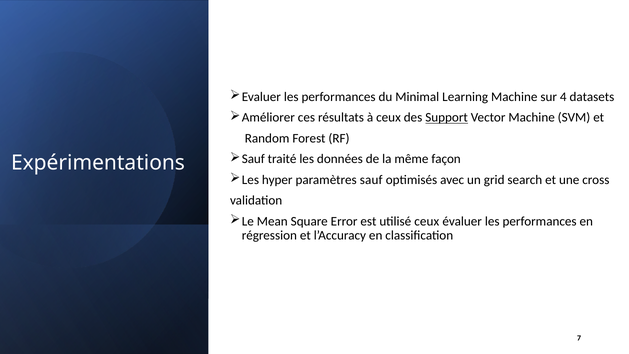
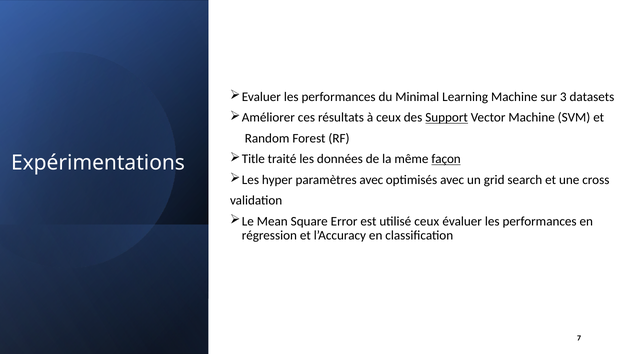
4: 4 -> 3 (563, 97)
Sauf: Sauf -> Title (253, 159)
façon underline: none -> present (446, 159)
paramètres sauf: sauf -> avec (371, 180)
